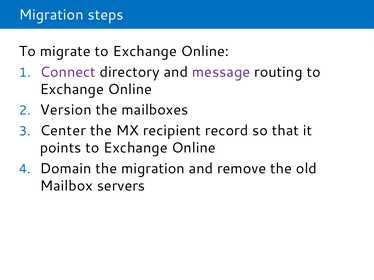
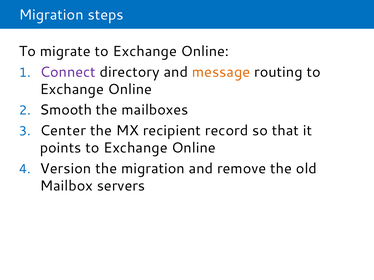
message colour: purple -> orange (221, 72)
Version: Version -> Smooth (66, 110)
Domain: Domain -> Version (66, 169)
